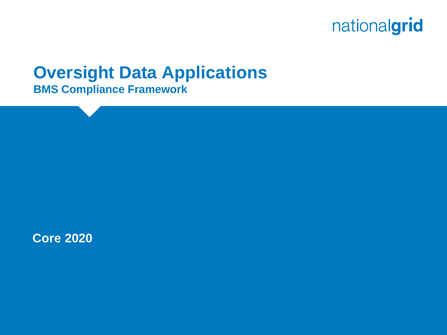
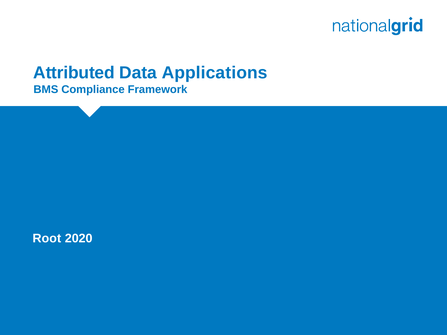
Oversight: Oversight -> Attributed (74, 73)
Core: Core -> Root (47, 238)
